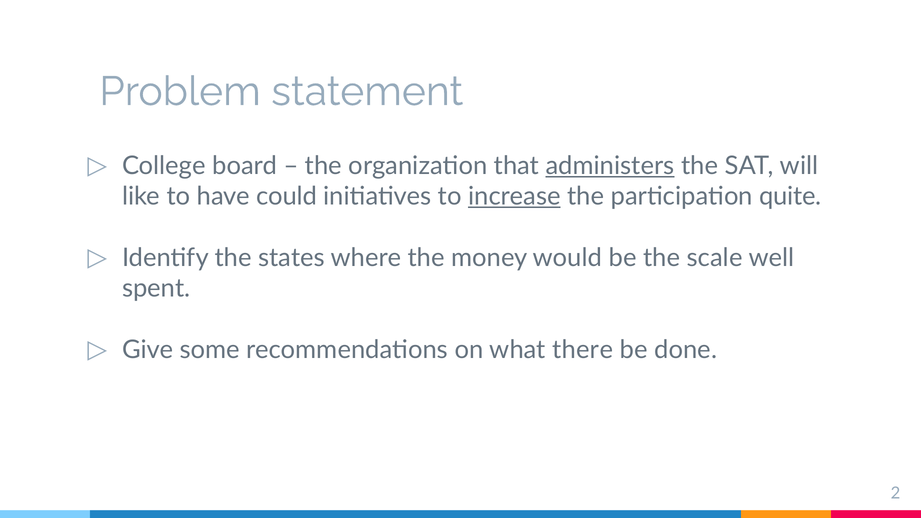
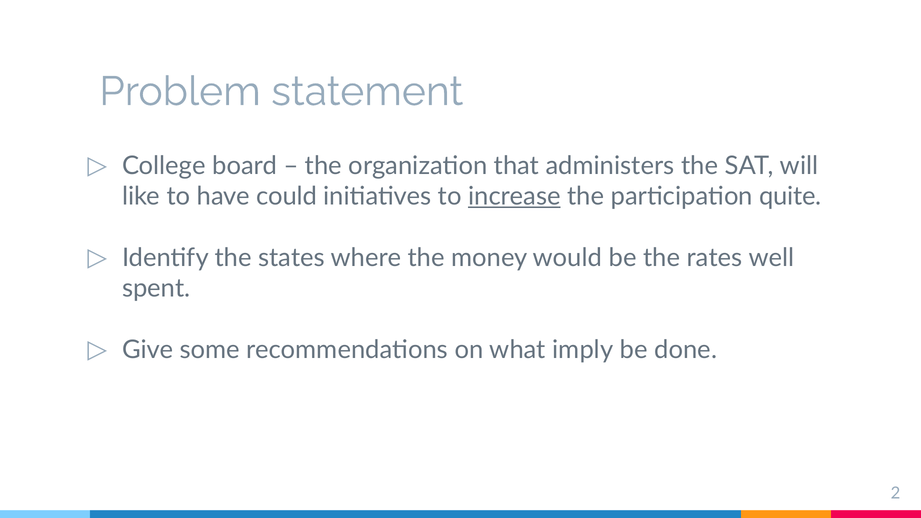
administers underline: present -> none (610, 166)
scale: scale -> rates (715, 258)
there: there -> imply (583, 350)
